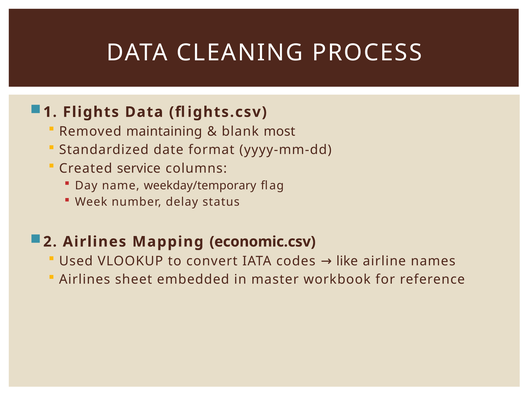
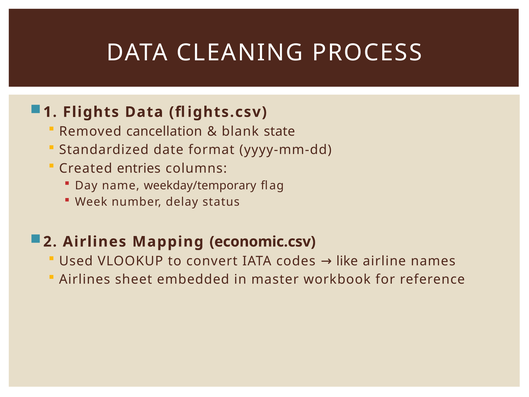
maintaining: maintaining -> cancellation (164, 131)
most: most -> state (279, 131)
service: service -> entries (139, 168)
